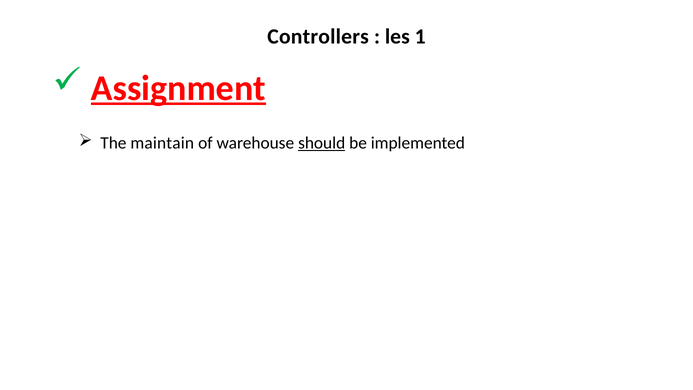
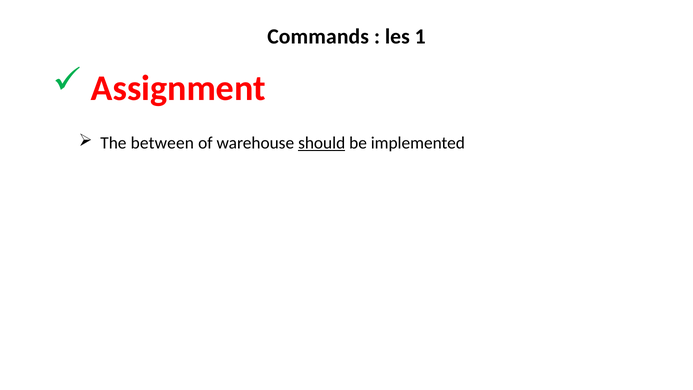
Controllers: Controllers -> Commands (318, 36)
Assignment underline: present -> none (178, 88)
maintain: maintain -> between (162, 143)
